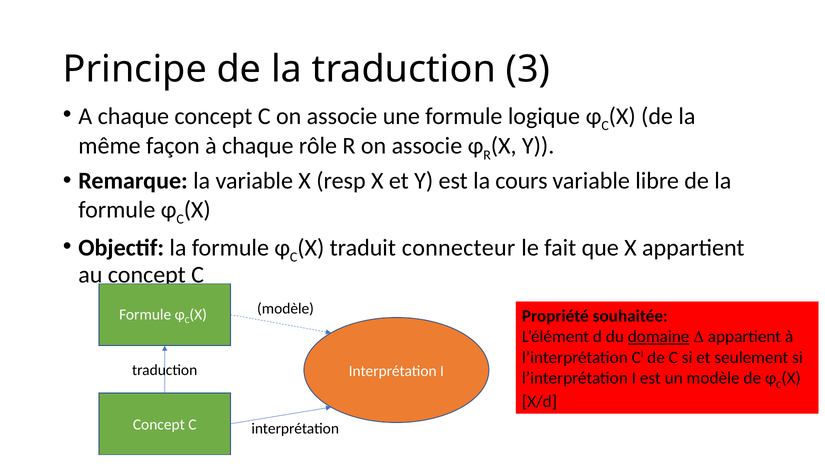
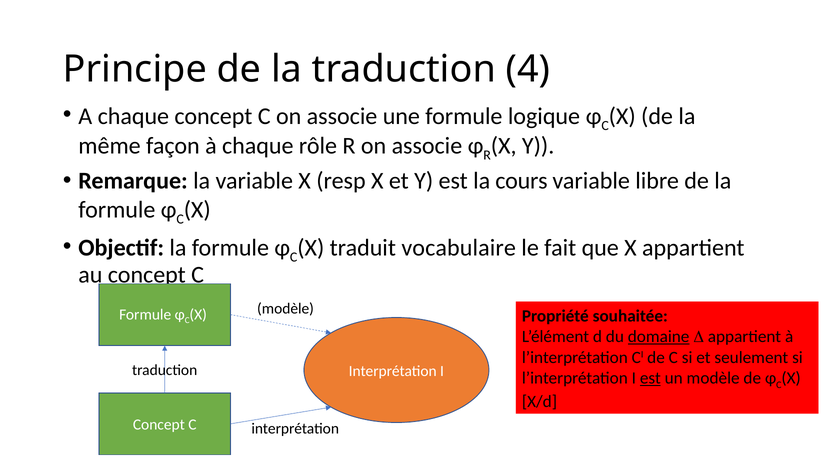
3: 3 -> 4 (528, 69)
connecteur: connecteur -> vocabulaire (459, 248)
est underline: none -> present (650, 378)
